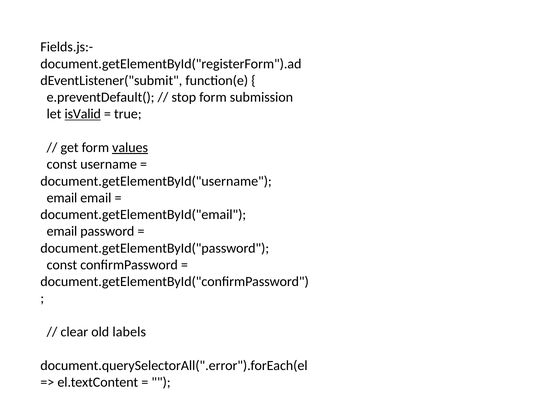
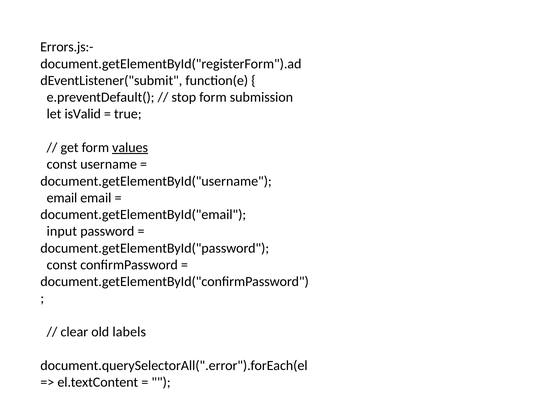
Fields.js:-: Fields.js:- -> Errors.js:- (67, 47)
isValid underline: present -> none (83, 114)
email: email -> input (62, 231)
